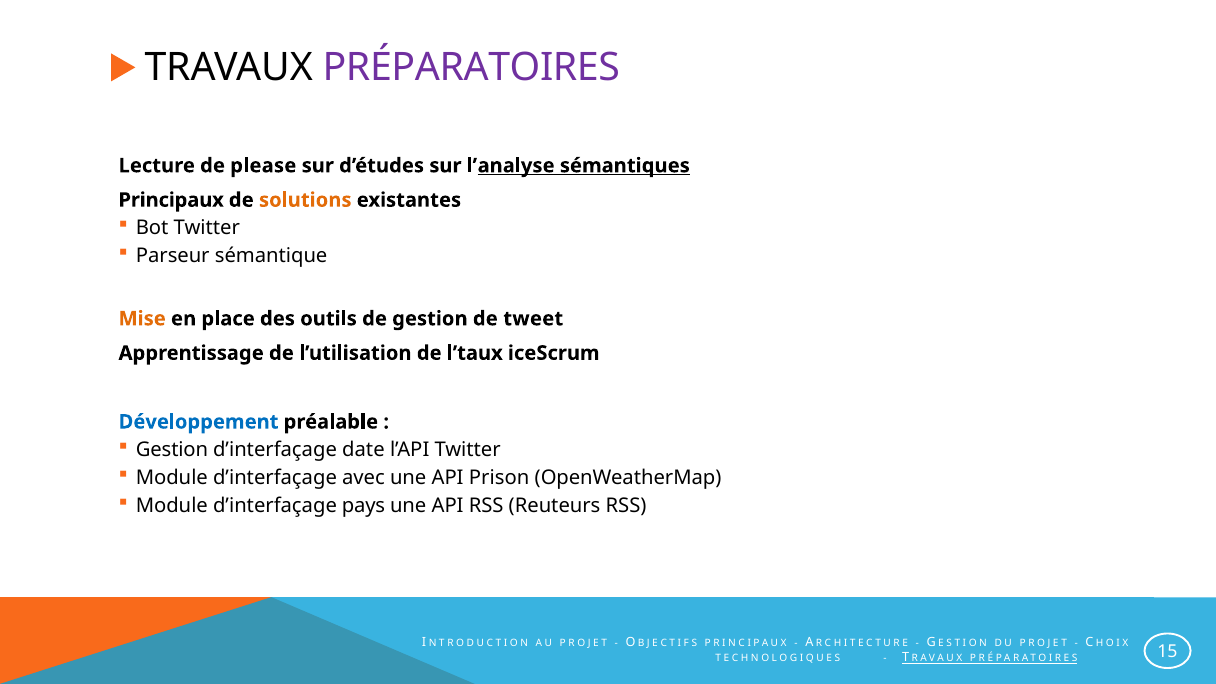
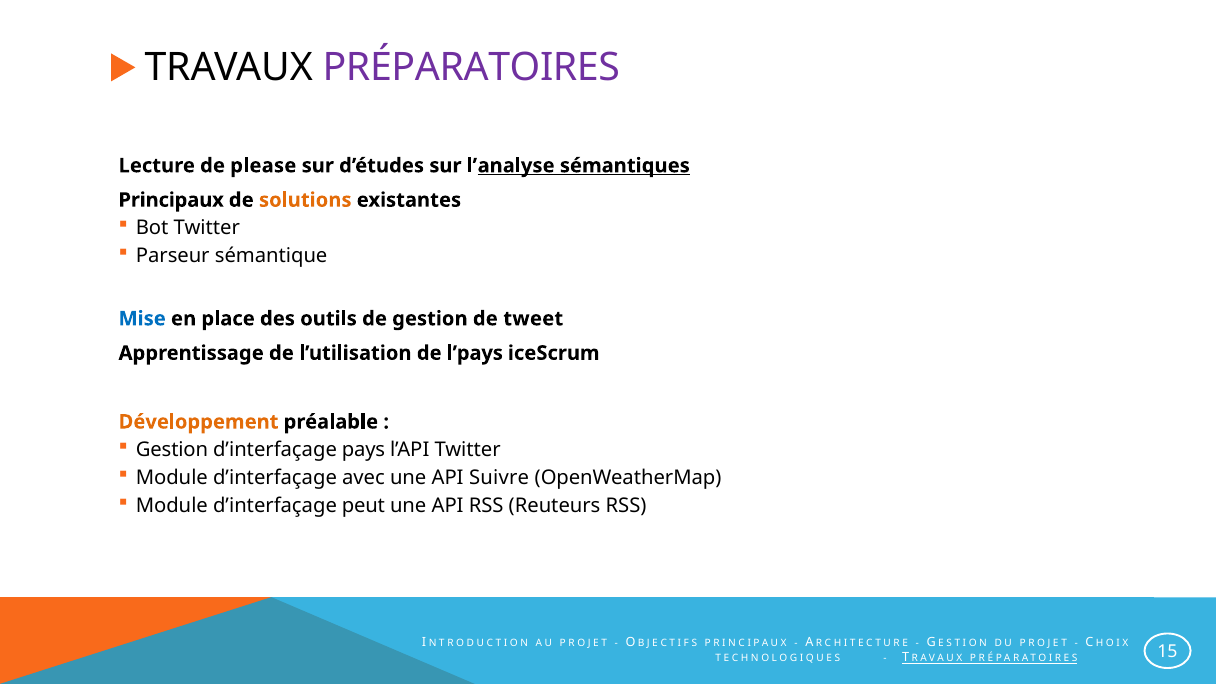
Mise colour: orange -> blue (142, 319)
l’taux: l’taux -> l’pays (475, 353)
Développement colour: blue -> orange (199, 422)
date: date -> pays (364, 450)
Prison: Prison -> Suivre (499, 478)
pays: pays -> peut (364, 506)
